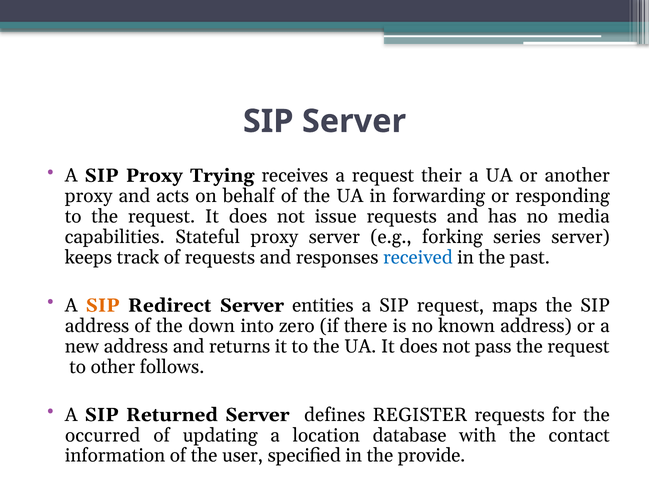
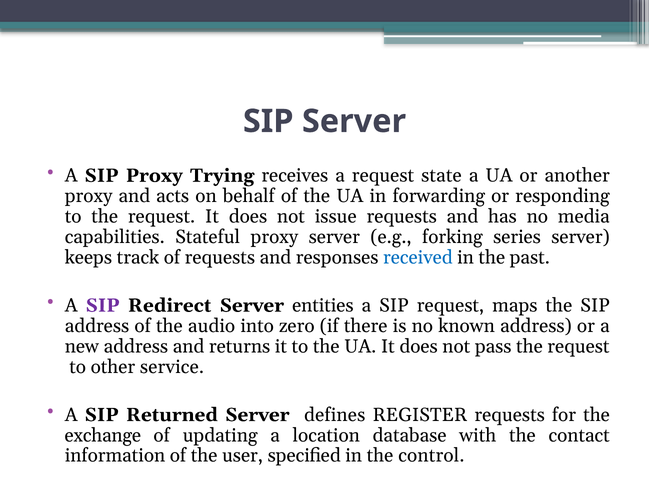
their: their -> state (441, 176)
SIP colour: orange -> purple (103, 305)
down: down -> audio (212, 326)
follows: follows -> service (172, 367)
occurred: occurred -> exchange (103, 435)
provide: provide -> control (431, 456)
